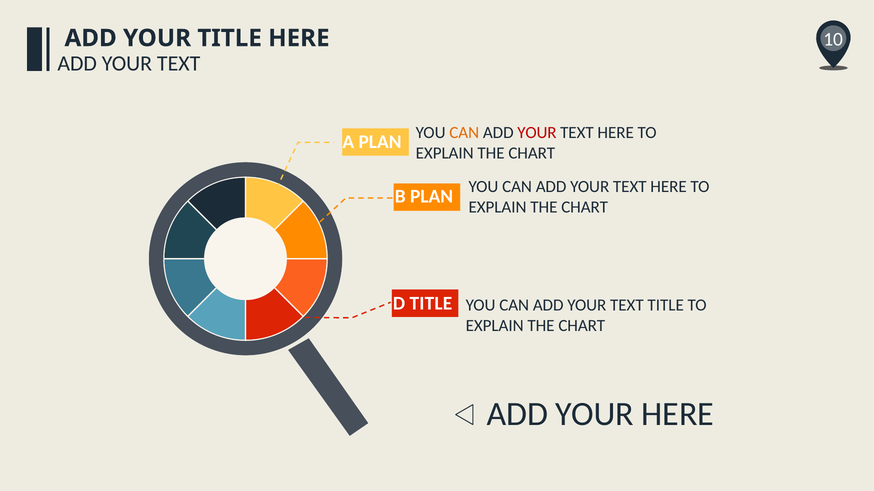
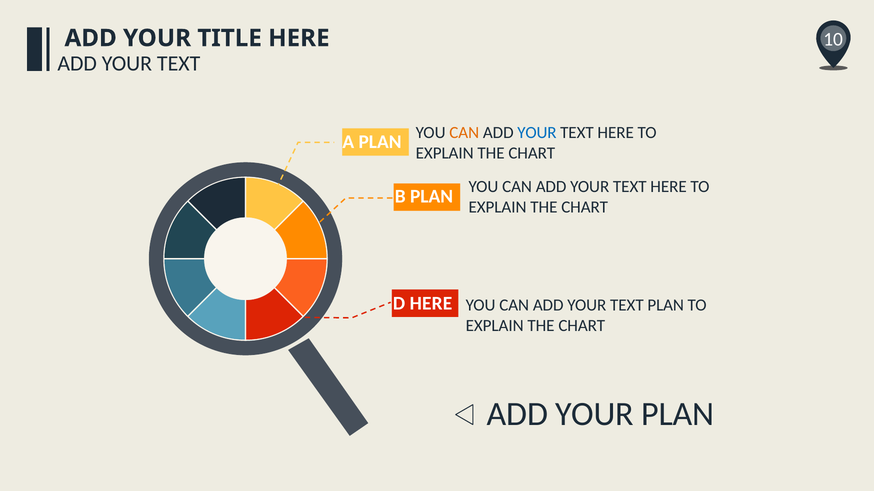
YOUR colour: red -> blue (537, 133)
D TITLE: TITLE -> HERE (431, 304)
TEXT TITLE: TITLE -> PLAN (666, 306)
YOUR HERE: HERE -> PLAN (678, 415)
